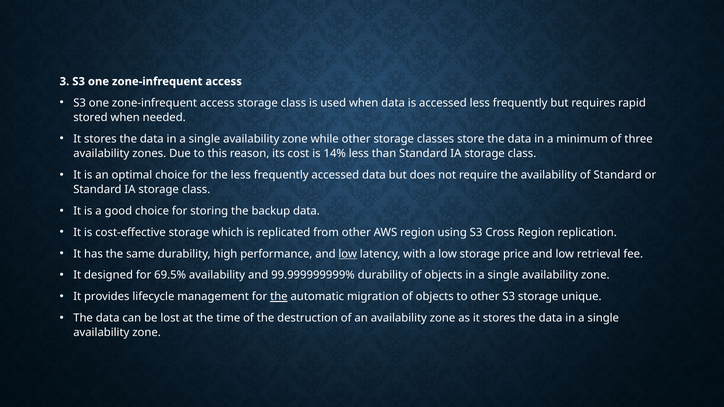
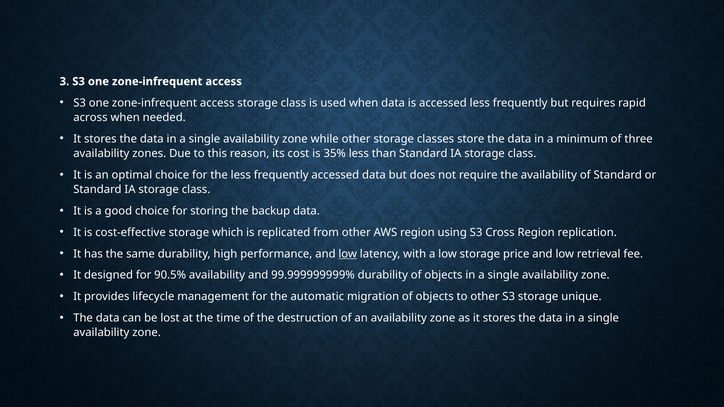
stored: stored -> across (90, 118)
14%: 14% -> 35% (335, 154)
69.5%: 69.5% -> 90.5% (170, 275)
the underline: present -> none (279, 297)
